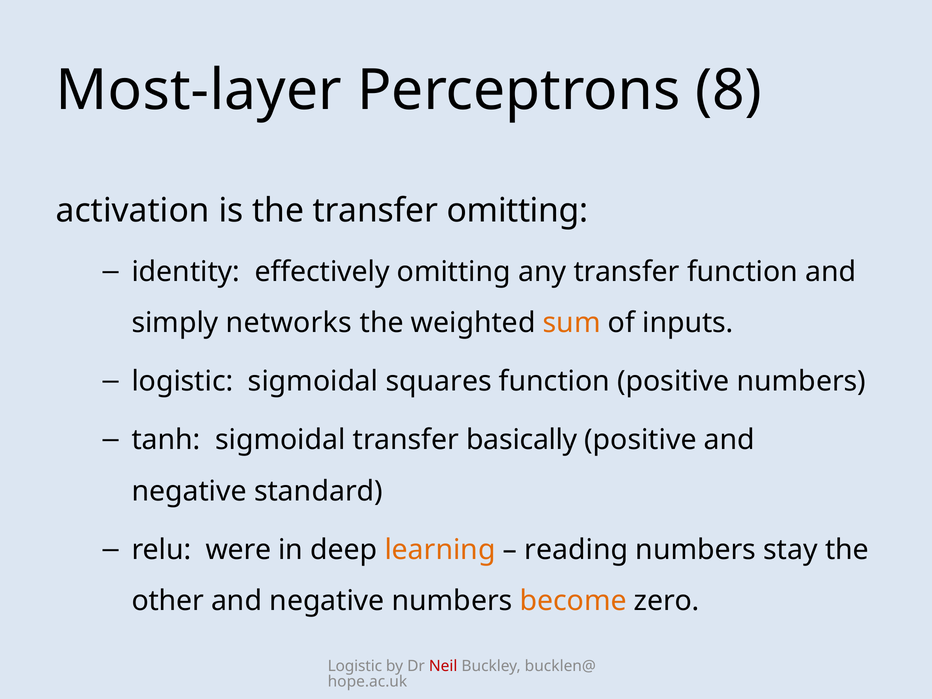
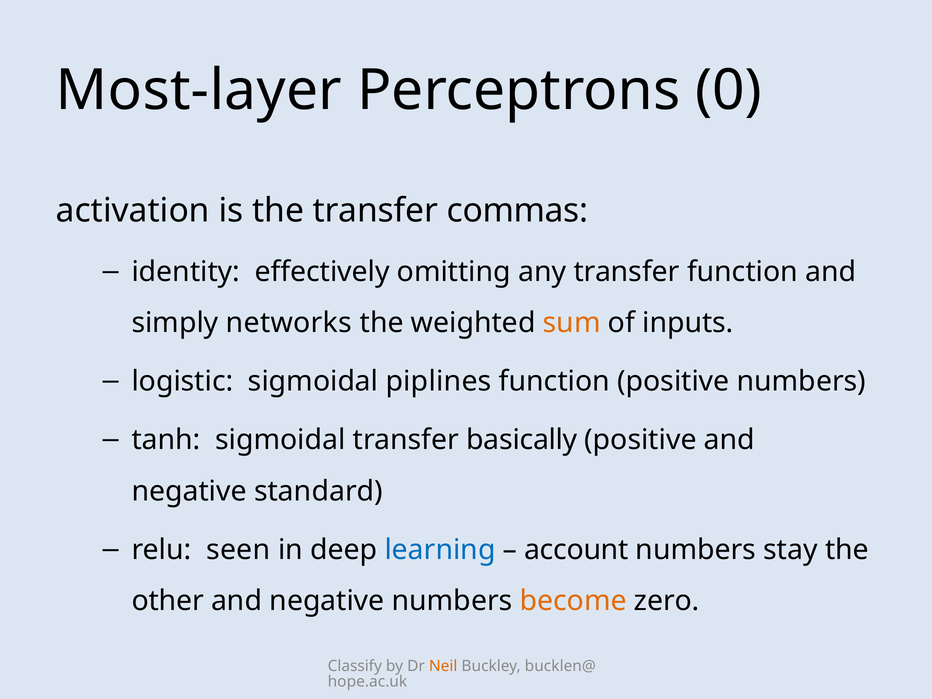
8: 8 -> 0 (728, 90)
transfer omitting: omitting -> commas (518, 210)
squares: squares -> piplines (439, 381)
were: were -> seen (238, 550)
learning colour: orange -> blue (440, 550)
reading: reading -> account (576, 550)
Logistic: Logistic -> Classify (355, 666)
Neil colour: red -> orange (443, 666)
